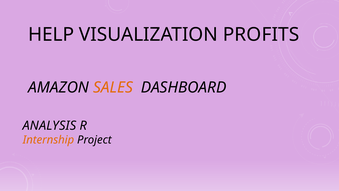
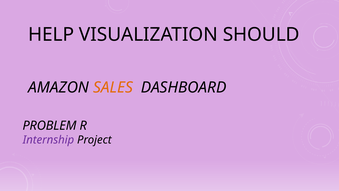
PROFITS: PROFITS -> SHOULD (261, 35)
ANALYSIS: ANALYSIS -> PROBLEM (50, 125)
Internship colour: orange -> purple (48, 140)
